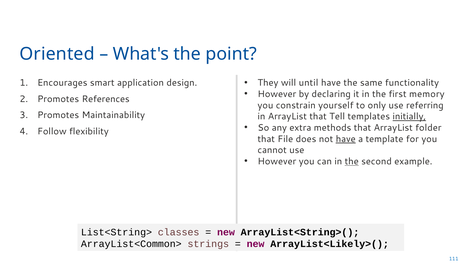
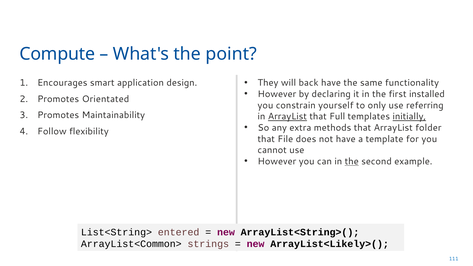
Oriented: Oriented -> Compute (57, 54)
until: until -> back (309, 83)
memory: memory -> installed (427, 94)
References: References -> Orientated (106, 99)
ArrayList underline: none -> present (287, 117)
Tell: Tell -> Full (337, 117)
have underline: present -> none (346, 139)
classes: classes -> entered (179, 232)
